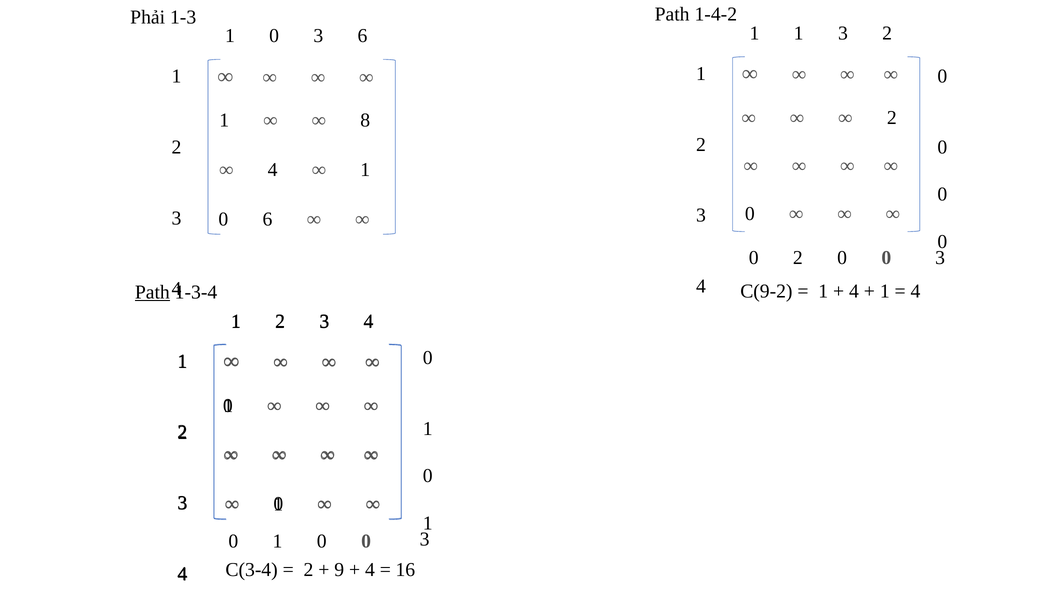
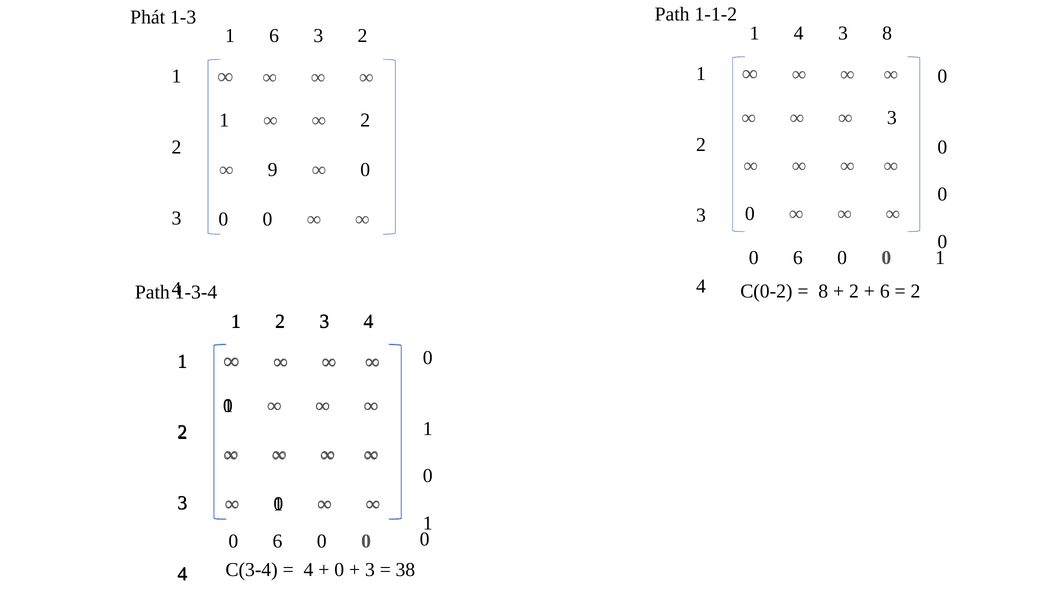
1-4-2: 1-4-2 -> 1-1-2 (716, 14)
Phải: Phải -> Phát (148, 17)
1: 1 -> 4 (799, 33)
3 2: 2 -> 8 (887, 33)
0: 0 -> 6 (274, 36)
3 6: 6 -> 2 (363, 36)
2: 2 -> 3 (892, 118)
8: 8 -> 2 (365, 121)
4: 4 -> 9 (273, 170)
1: 1 -> 0 (365, 170)
6: 6 -> 0 (268, 219)
2: 2 -> 6 (798, 258)
3: 3 -> 1 (940, 258)
C(9-2: C(9-2 -> C(0-2 (766, 291)
1: 1 -> 8 (823, 291)
4: 4 -> 2 (854, 291)
1: 1 -> 6 (885, 291)
4: 4 -> 2 (915, 291)
Path underline: present -> none (152, 292)
1: 1 -> 6 (278, 541)
3: 3 -> 0 (425, 539)
2: 2 -> 4 (308, 570)
9: 9 -> 0 (339, 570)
4: 4 -> 3 (370, 570)
16: 16 -> 38 (405, 570)
